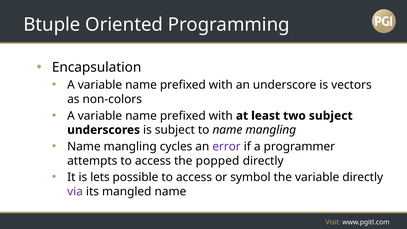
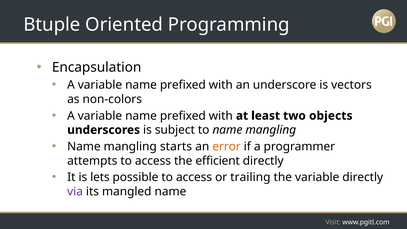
two subject: subject -> objects (331, 116)
cycles: cycles -> starts (176, 147)
error colour: purple -> orange (227, 147)
popped: popped -> efficient (218, 161)
symbol: symbol -> trailing (250, 177)
